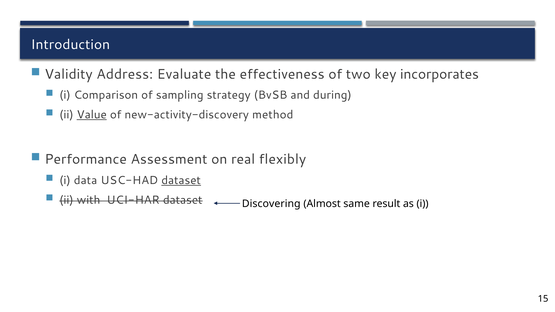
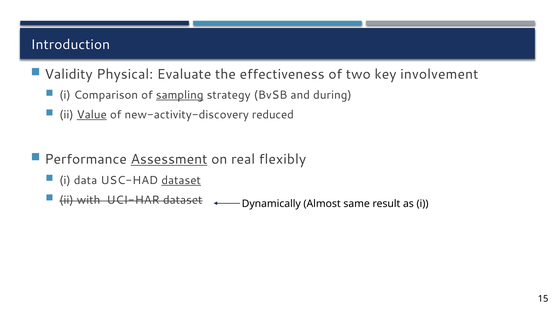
Address: Address -> Physical (125, 74)
incorporates: incorporates -> involvement (439, 74)
sampling underline: none -> present (180, 95)
method: method -> reduced (273, 115)
Assessment underline: none -> present (169, 159)
Discovering: Discovering -> Dynamically (271, 204)
